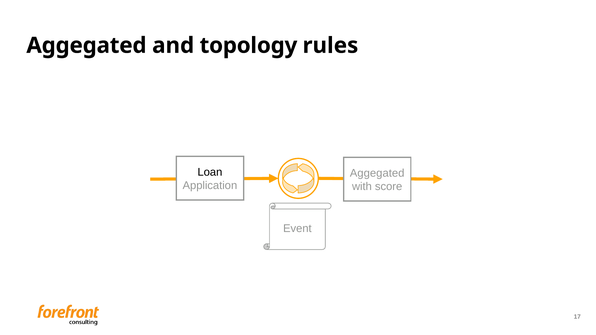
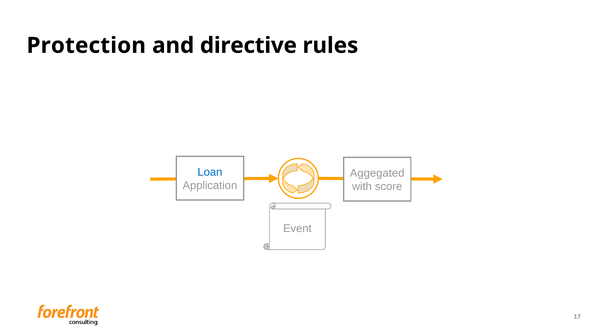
Aggegated: Aggegated -> Protection (86, 46)
topology: topology -> directive (248, 46)
Loan colour: black -> blue (210, 172)
